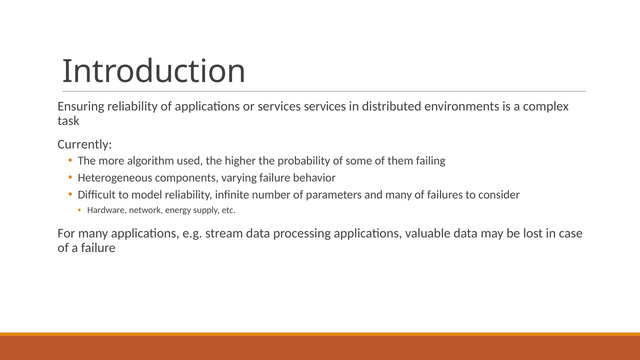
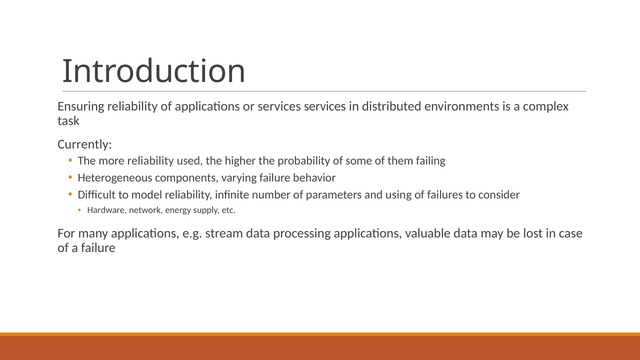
more algorithm: algorithm -> reliability (151, 161)
and many: many -> using (399, 195)
